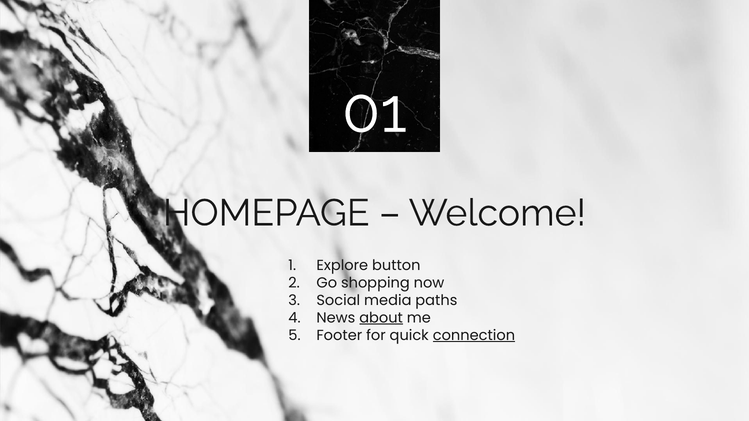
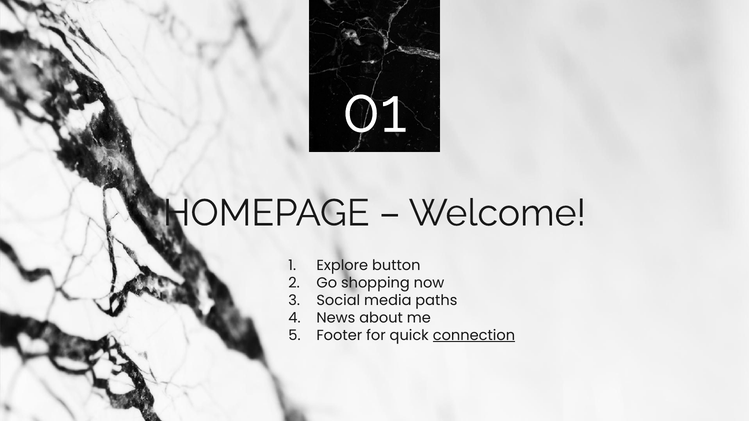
about underline: present -> none (381, 318)
